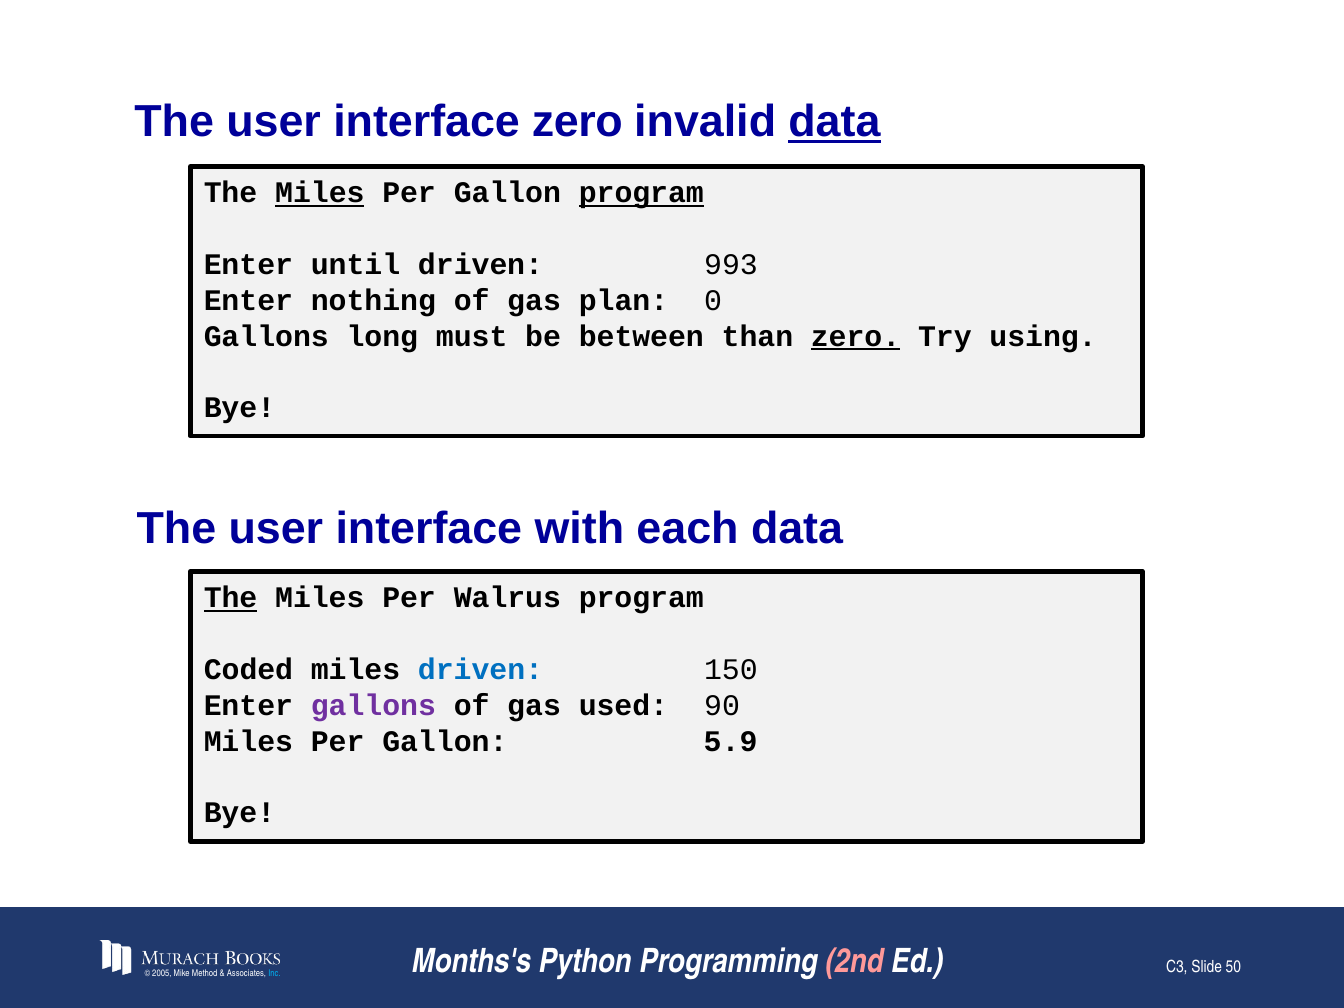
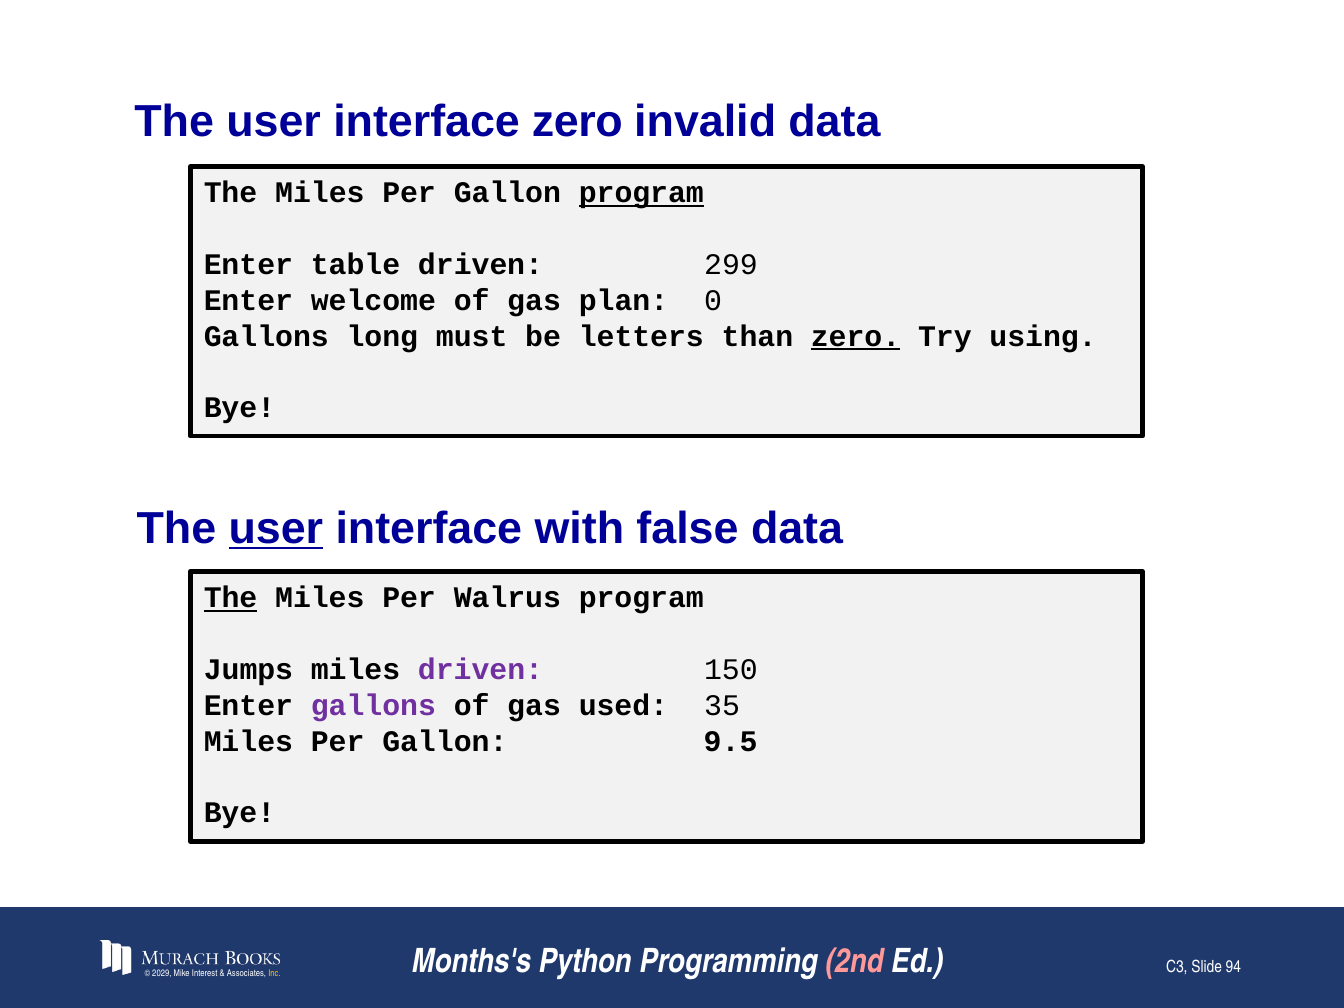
data underline: present -> none (834, 122)
Miles underline: present -> none (320, 193)
until: until -> table (356, 265)
993: 993 -> 299 (731, 265)
nothing: nothing -> welcome (373, 301)
between: between -> letters (641, 336)
user underline: none -> present (276, 529)
each: each -> false (687, 529)
Coded: Coded -> Jumps (248, 670)
driven colour: blue -> purple (481, 670)
90: 90 -> 35 (722, 705)
5.9: 5.9 -> 9.5 (731, 741)
2005: 2005 -> 2029 (162, 974)
Method: Method -> Interest (205, 974)
Inc colour: light blue -> yellow (274, 974)
50: 50 -> 94 (1233, 967)
